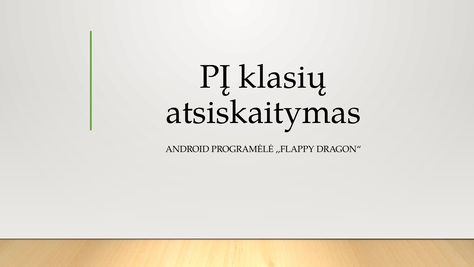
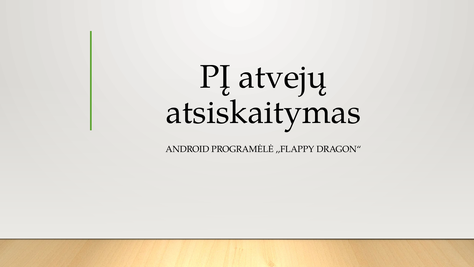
klasių: klasių -> atvejų (283, 77)
